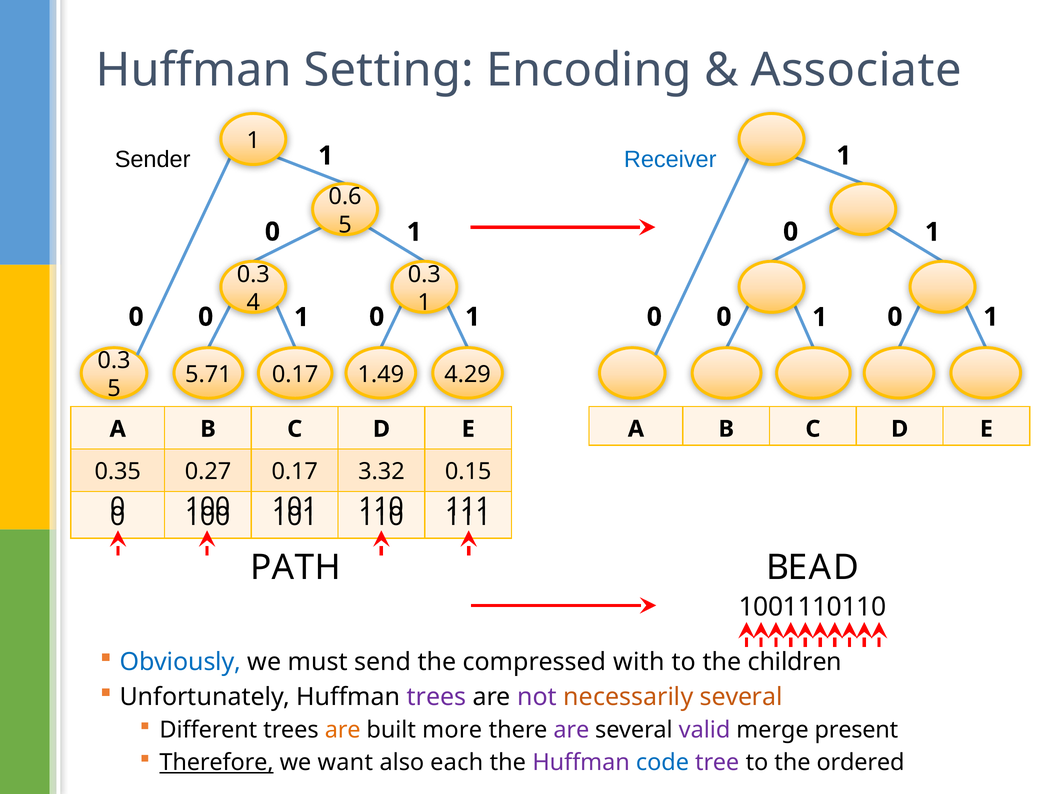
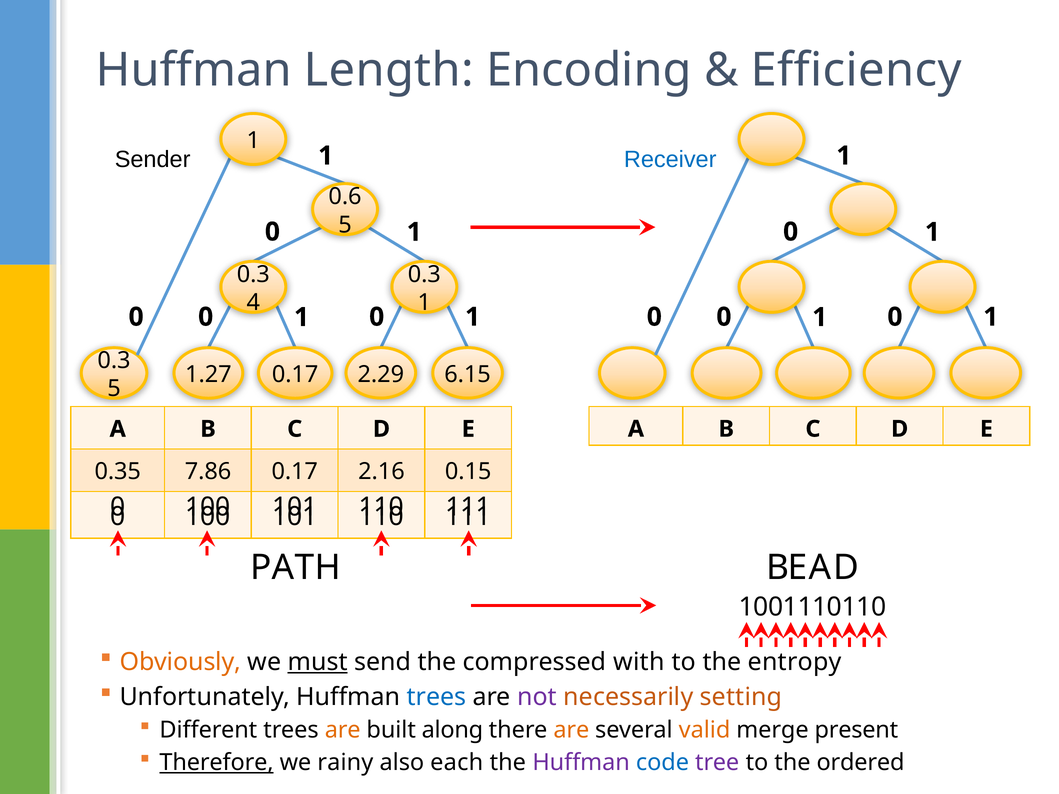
Setting: Setting -> Length (389, 70)
Associate: Associate -> Efficiency (856, 70)
5.71: 5.71 -> 1.27 (208, 375)
1.49: 1.49 -> 2.29 (381, 375)
4.29: 4.29 -> 6.15 (468, 375)
0.27: 0.27 -> 7.86 (208, 472)
3.32: 3.32 -> 2.16 (381, 472)
Obviously colour: blue -> orange (180, 662)
must underline: none -> present (318, 662)
children: children -> entropy (795, 662)
trees colour: purple -> blue (436, 697)
necessarily several: several -> setting (741, 697)
more: more -> along (452, 730)
are colour: purple -> orange (571, 730)
valid colour: purple -> orange (705, 730)
want: want -> rainy (345, 763)
